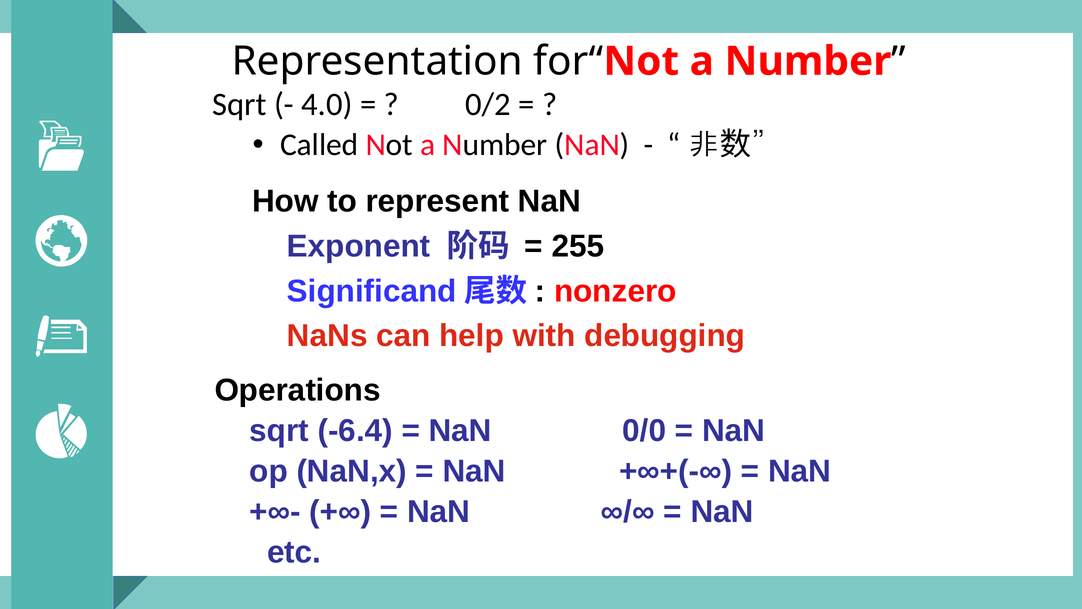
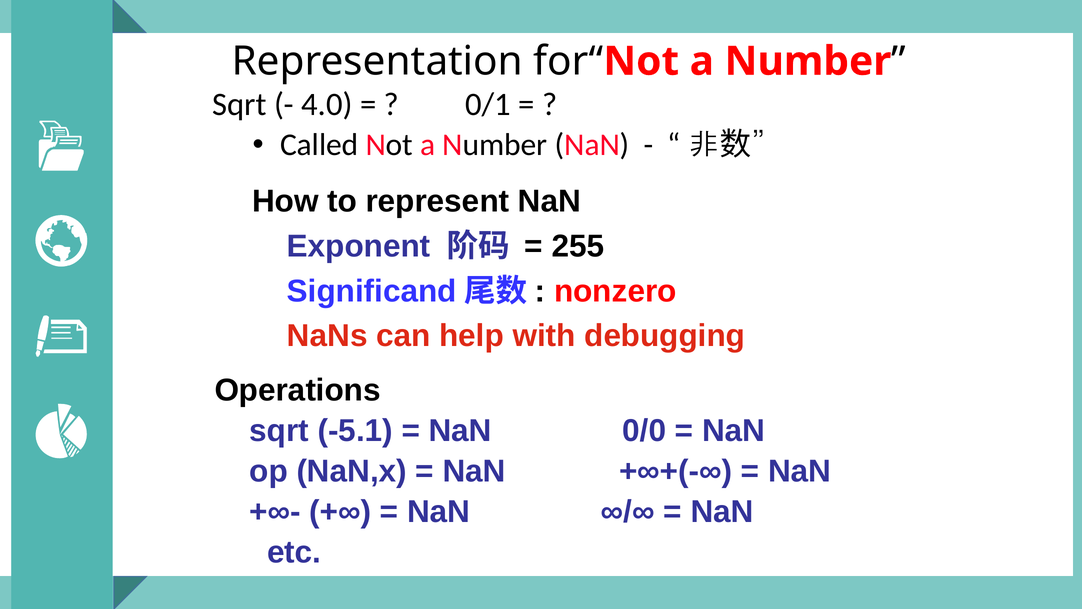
0/2: 0/2 -> 0/1 (488, 104)
-6.4: -6.4 -> -5.1 (355, 431)
